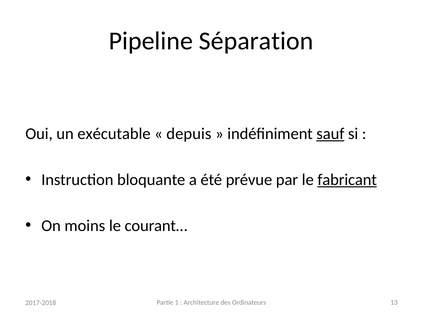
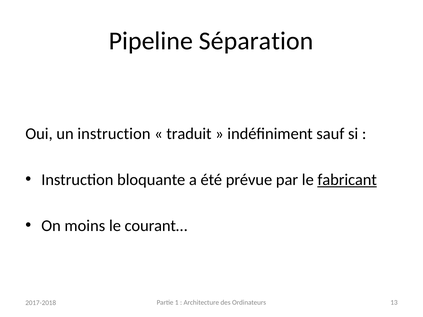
un exécutable: exécutable -> instruction (114, 134)
depuis: depuis -> traduit (189, 134)
sauf underline: present -> none (330, 134)
